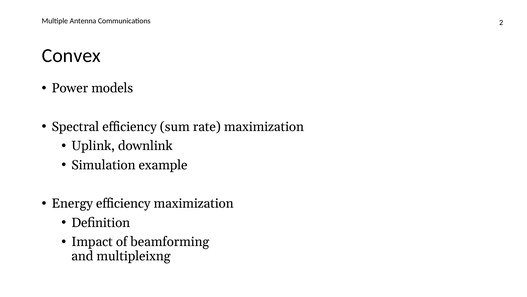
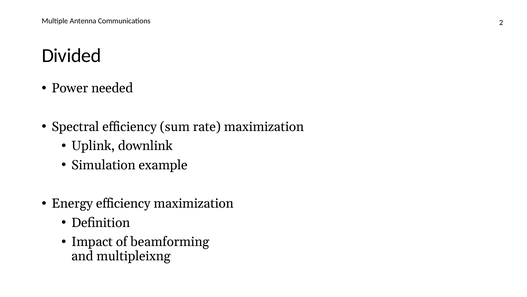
Convex: Convex -> Divided (71, 56)
models: models -> needed (112, 88)
